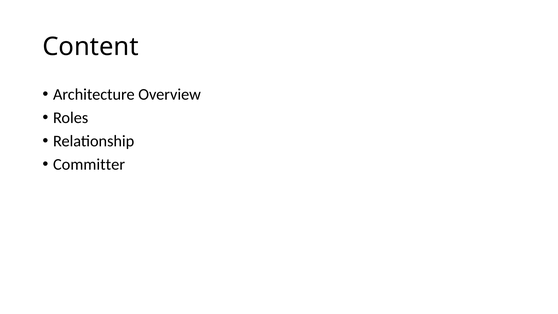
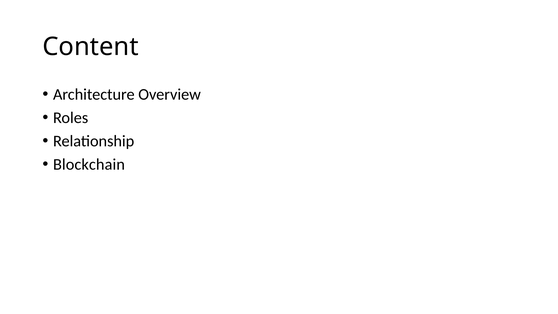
Committer: Committer -> Blockchain (89, 165)
